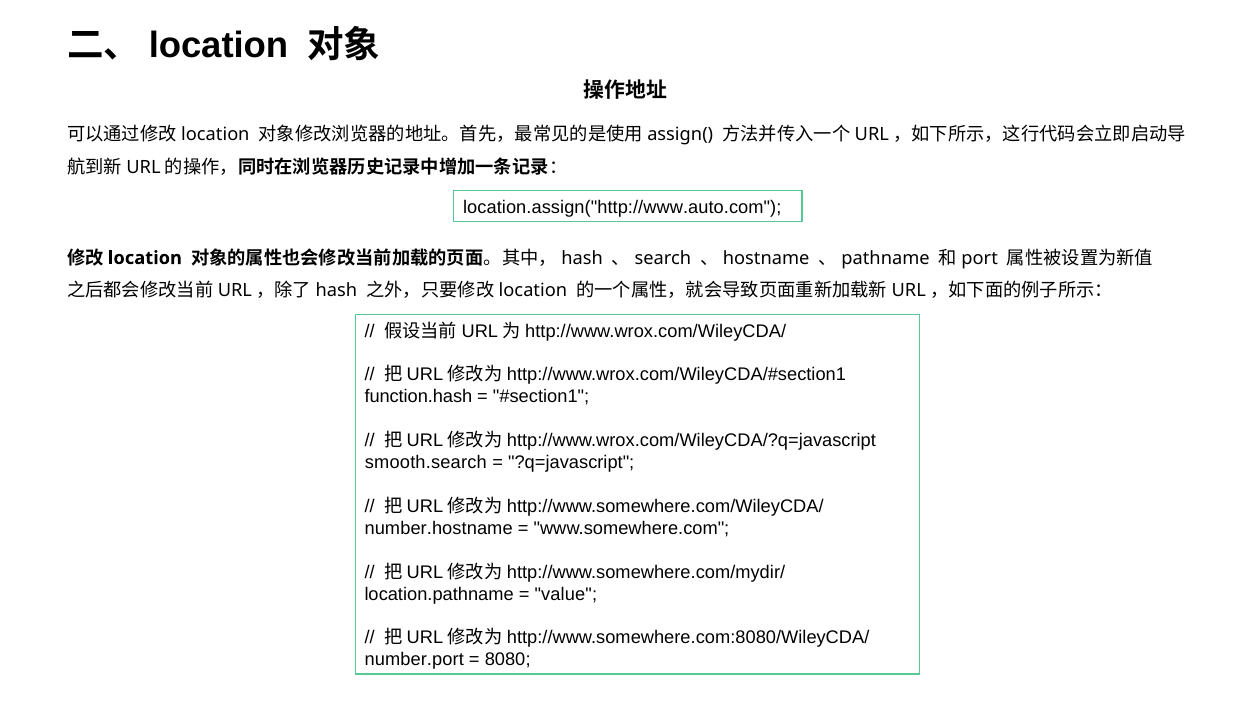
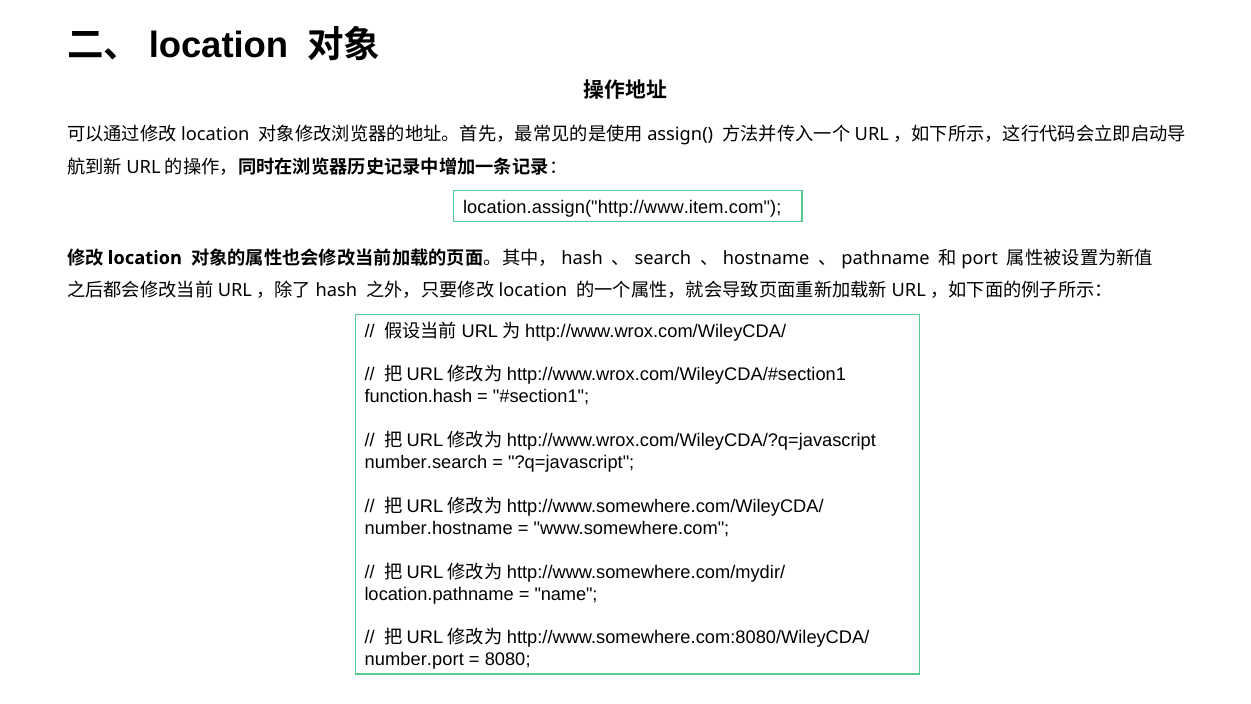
location.assign("http://www.auto.com: location.assign("http://www.auto.com -> location.assign("http://www.item.com (622, 207)
smooth.search: smooth.search -> number.search (426, 462)
value: value -> name (566, 594)
